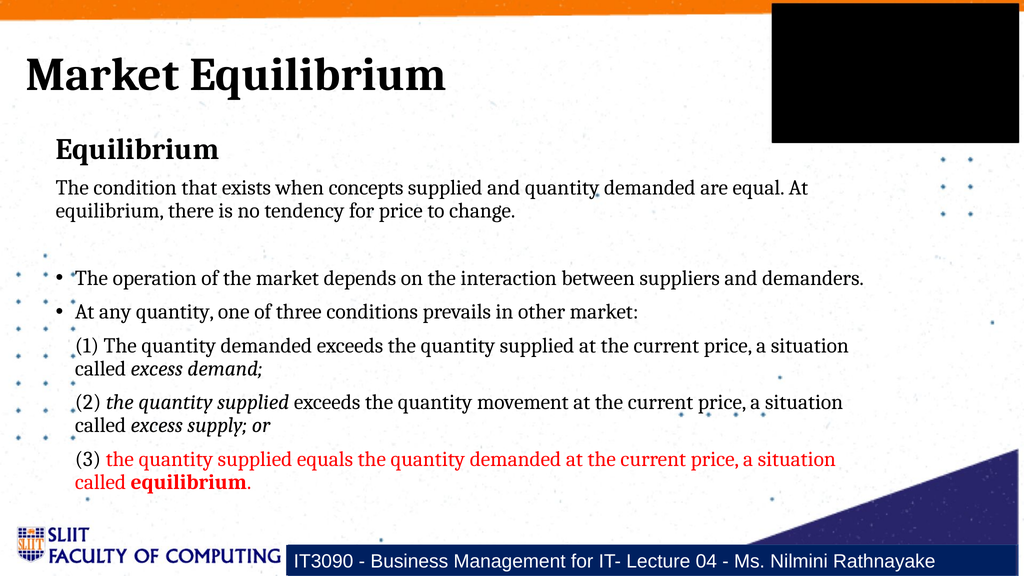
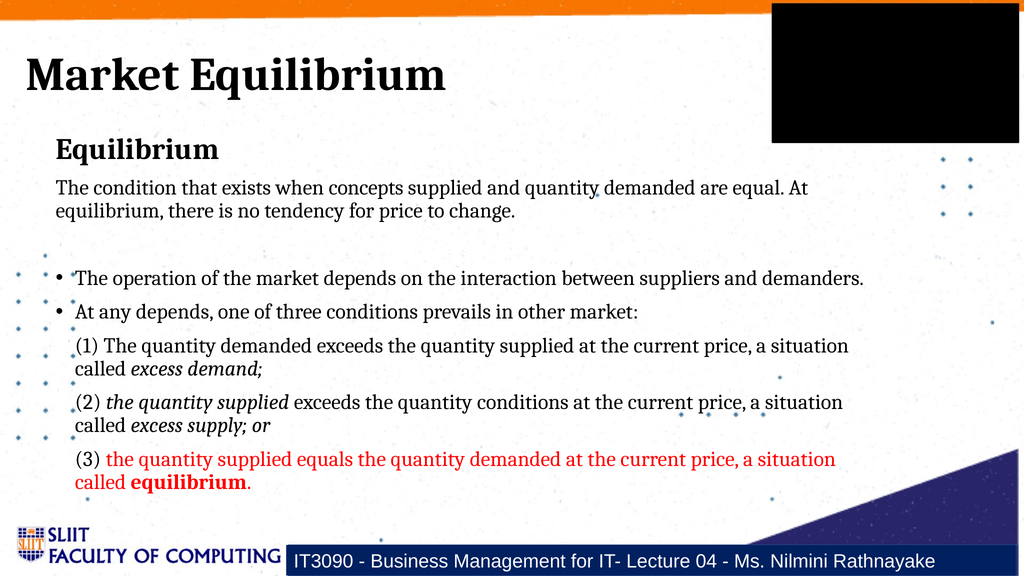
any quantity: quantity -> depends (175, 312)
quantity movement: movement -> conditions (523, 402)
